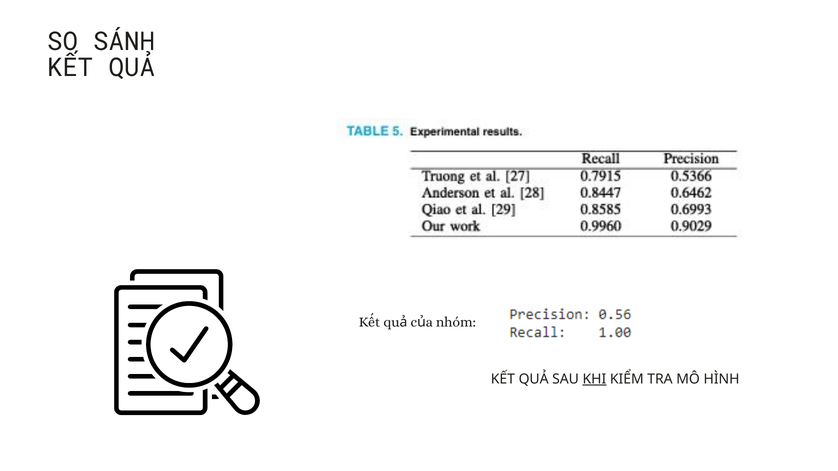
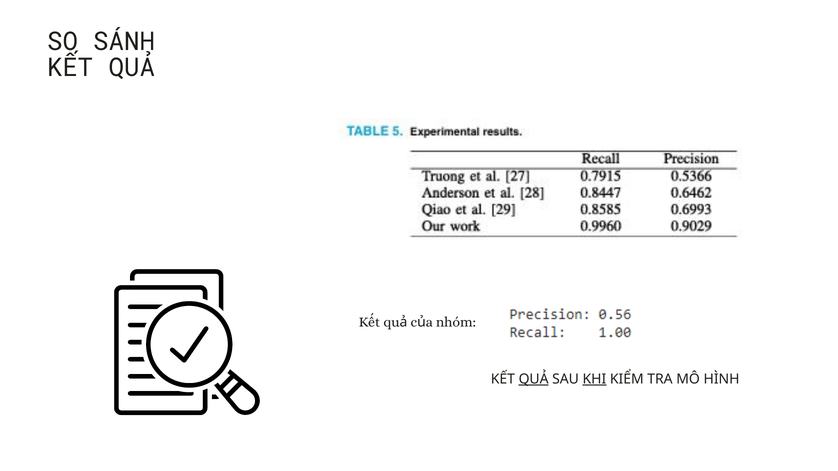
QUẢ underline: none -> present (534, 379)
